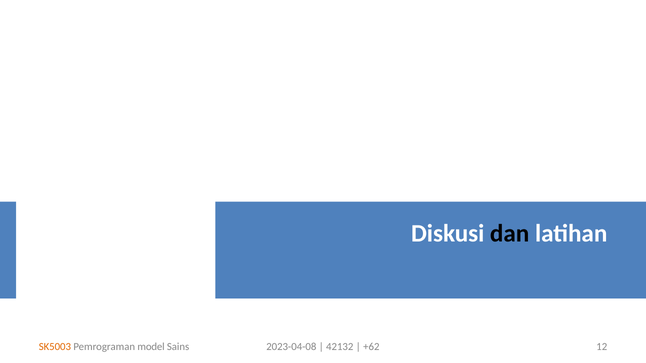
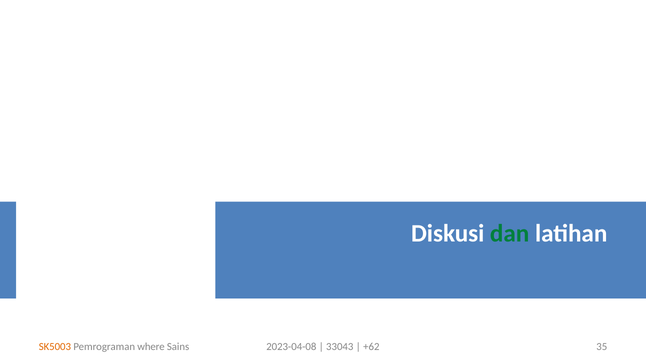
dan colour: black -> green (510, 234)
model: model -> where (151, 347)
42132: 42132 -> 33043 (340, 347)
12: 12 -> 35 (602, 347)
